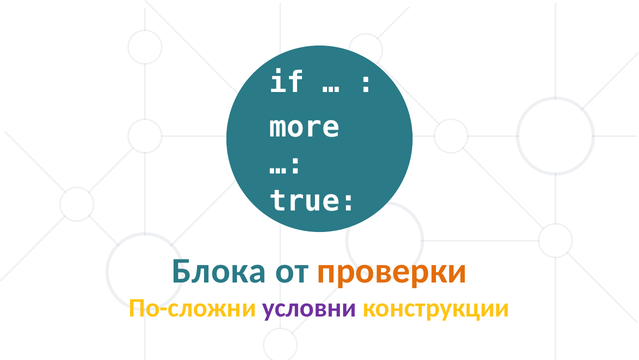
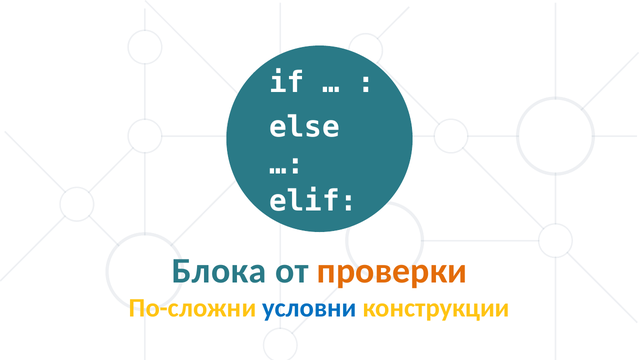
more: more -> else (304, 127)
true: true -> elif (313, 201)
условни colour: purple -> blue (309, 307)
